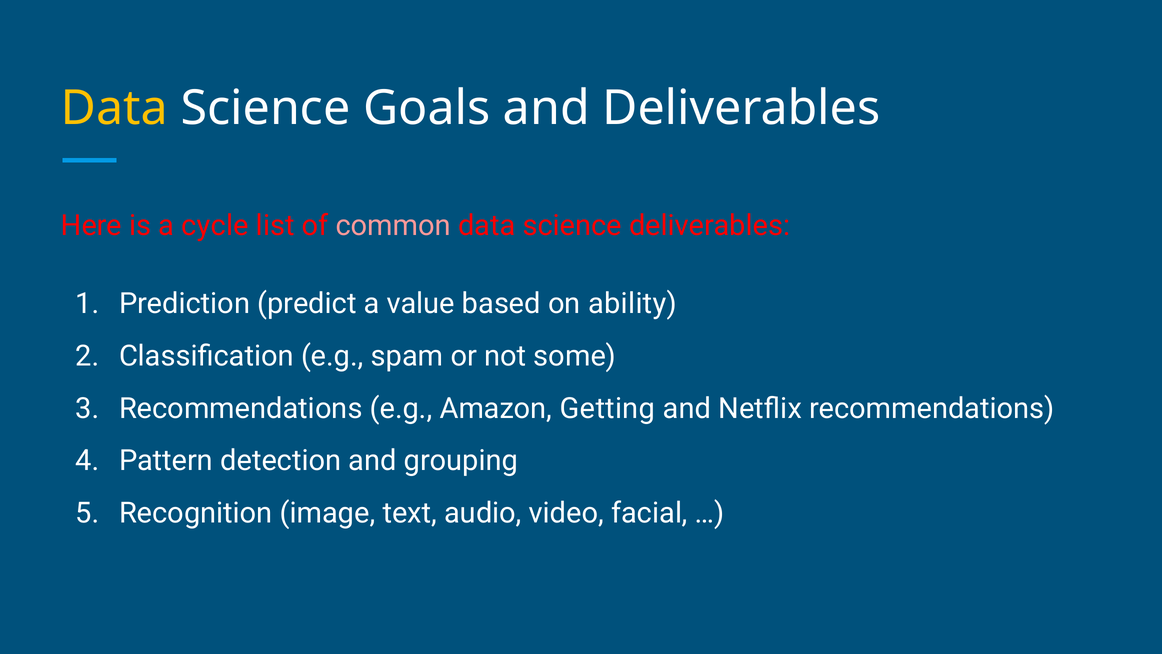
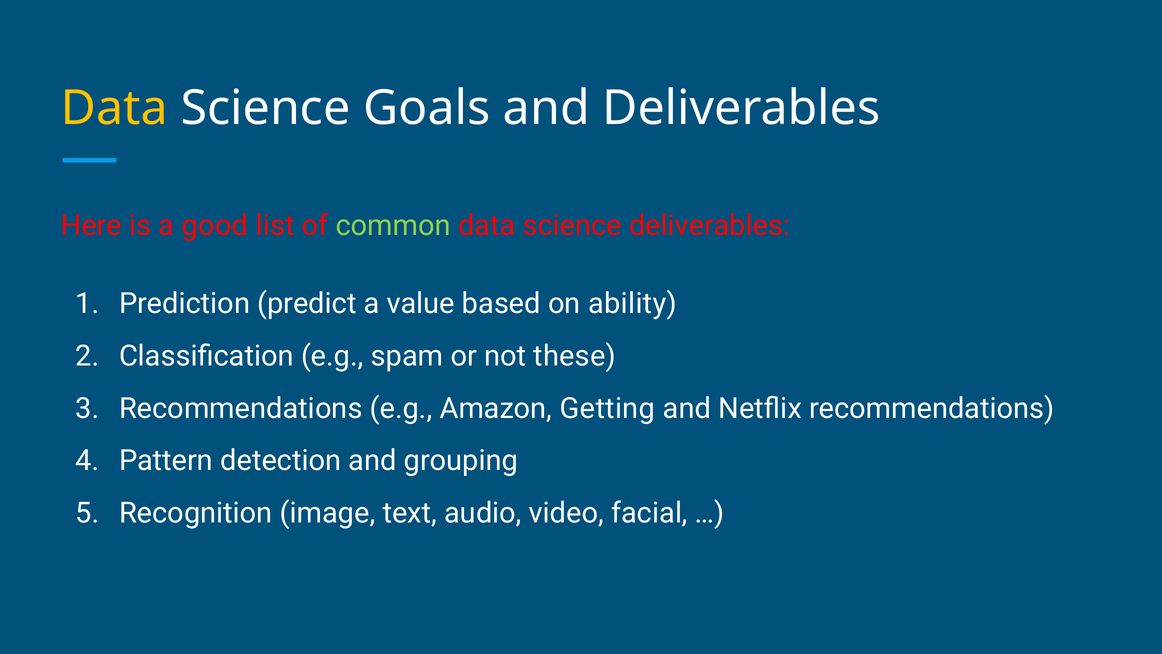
cycle: cycle -> good (215, 226)
common colour: pink -> light green (393, 226)
some: some -> these (575, 356)
